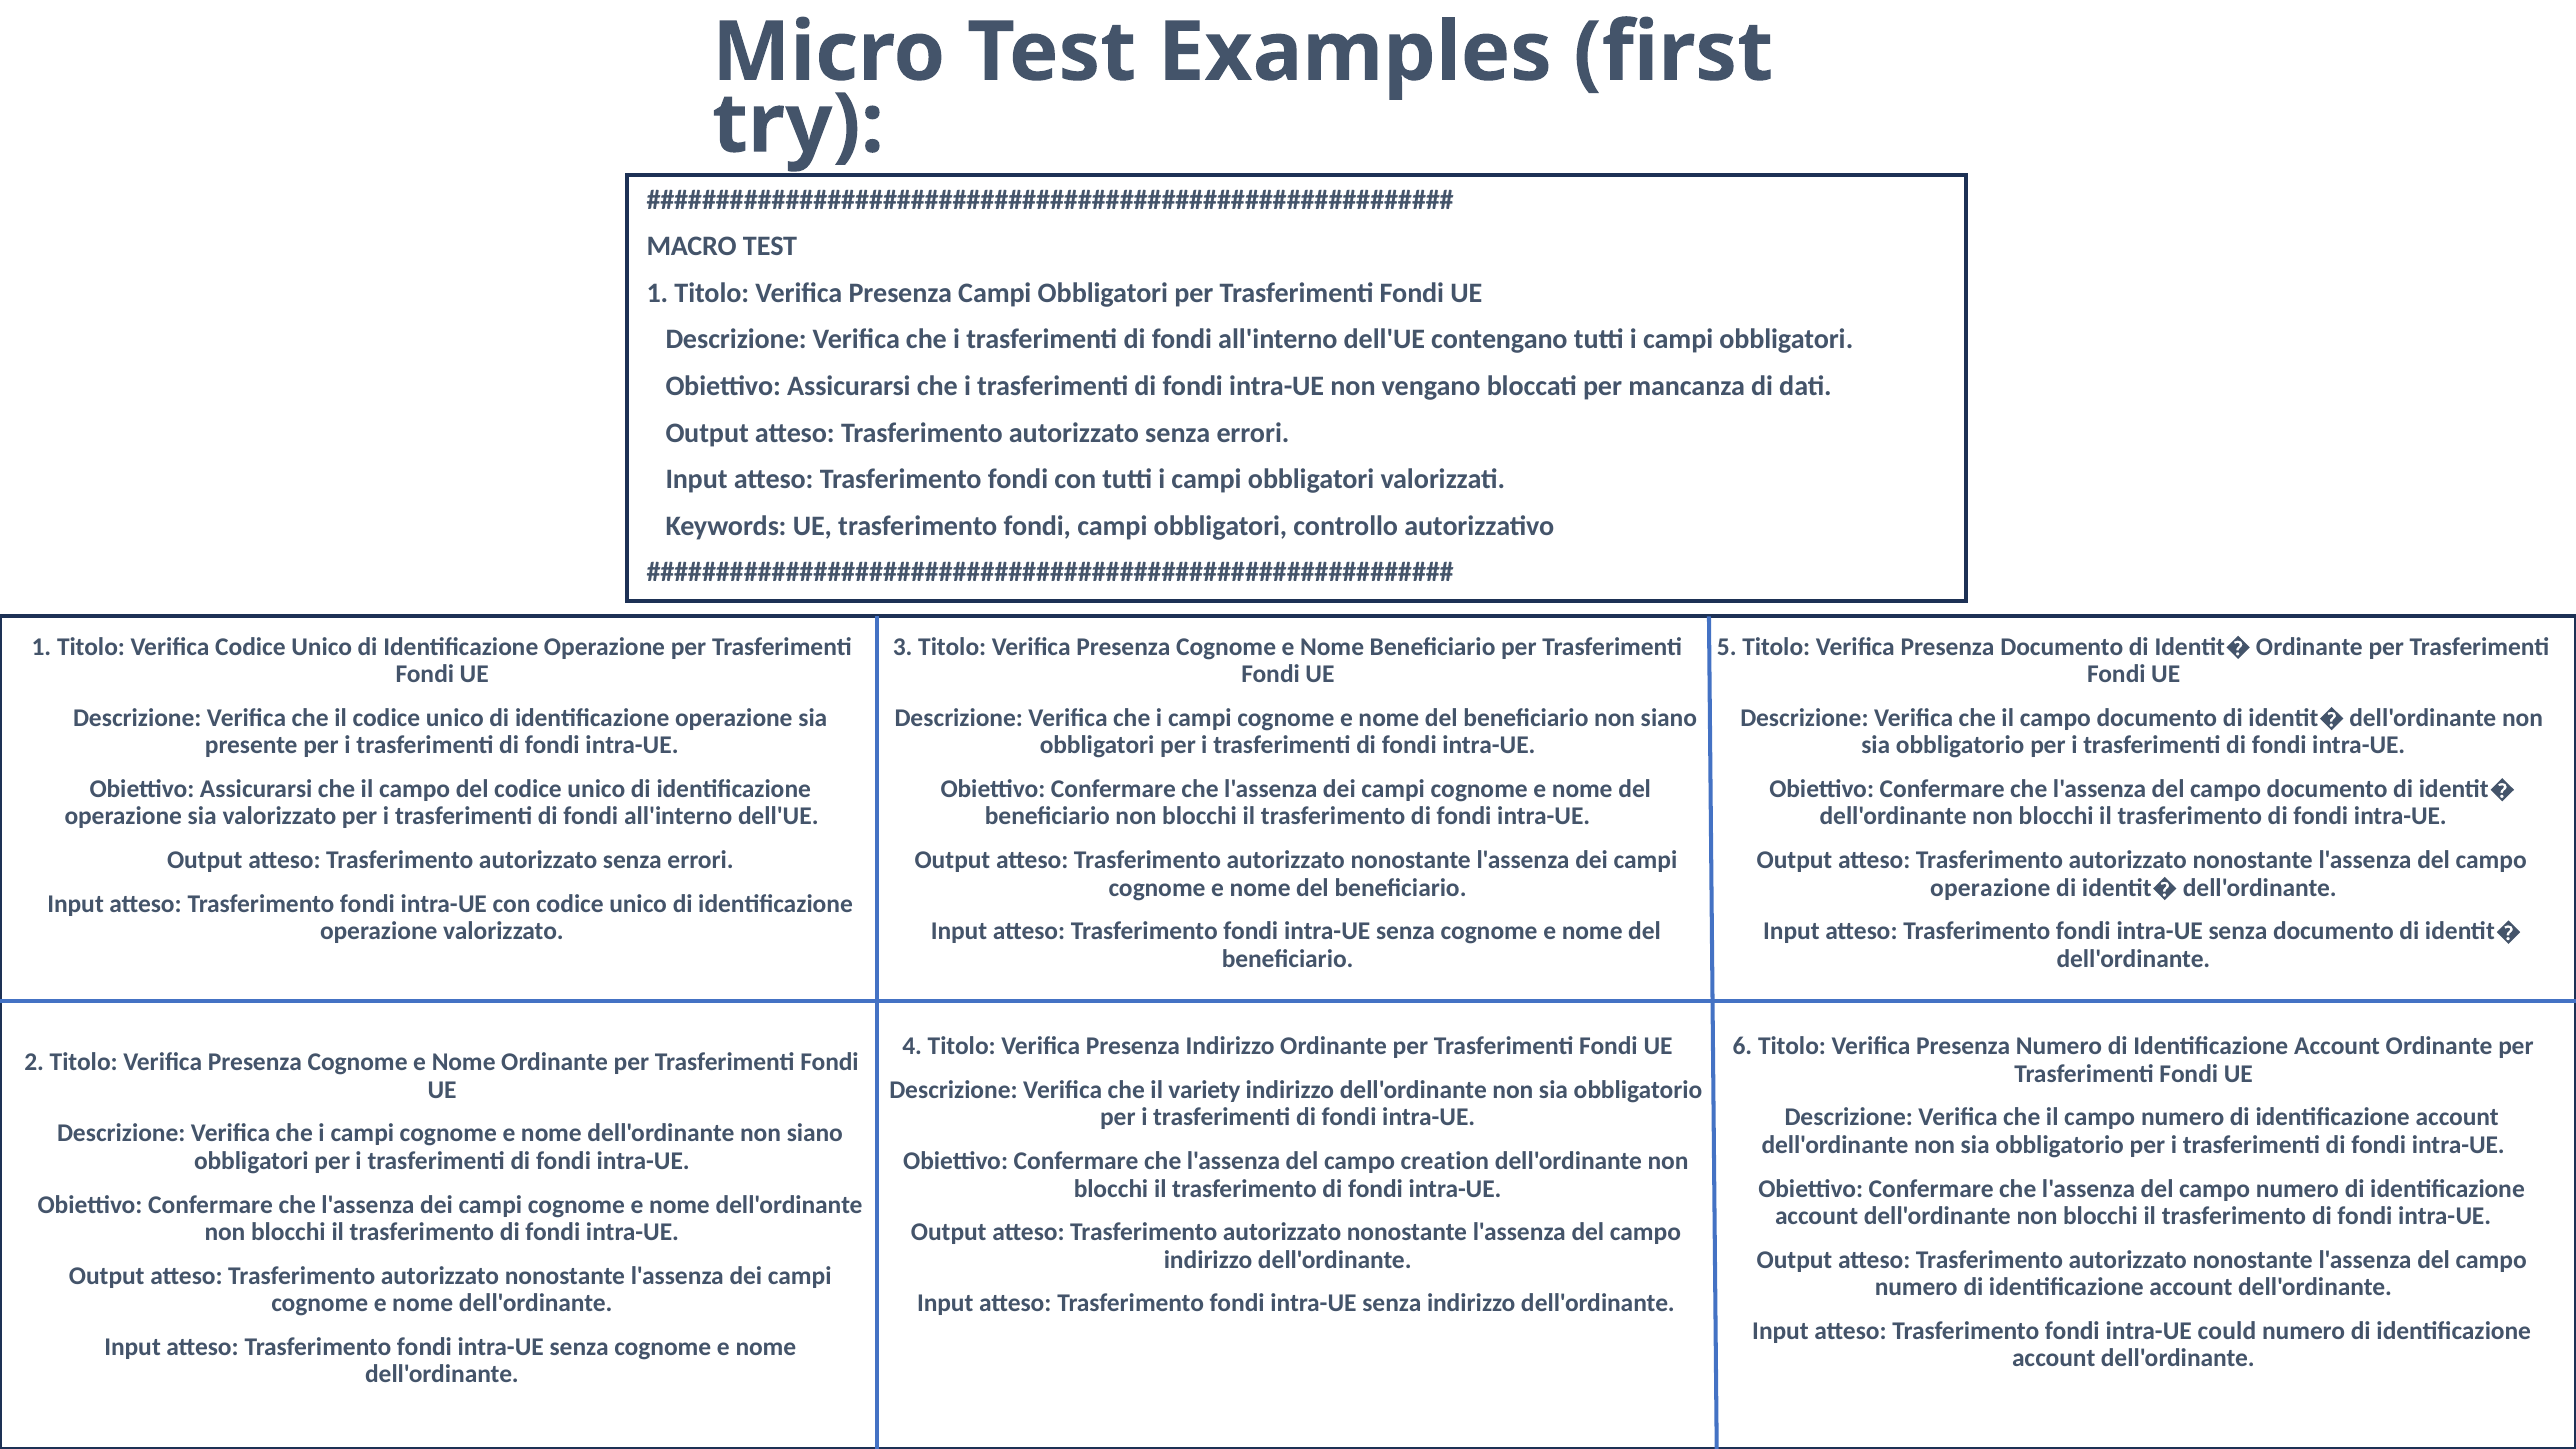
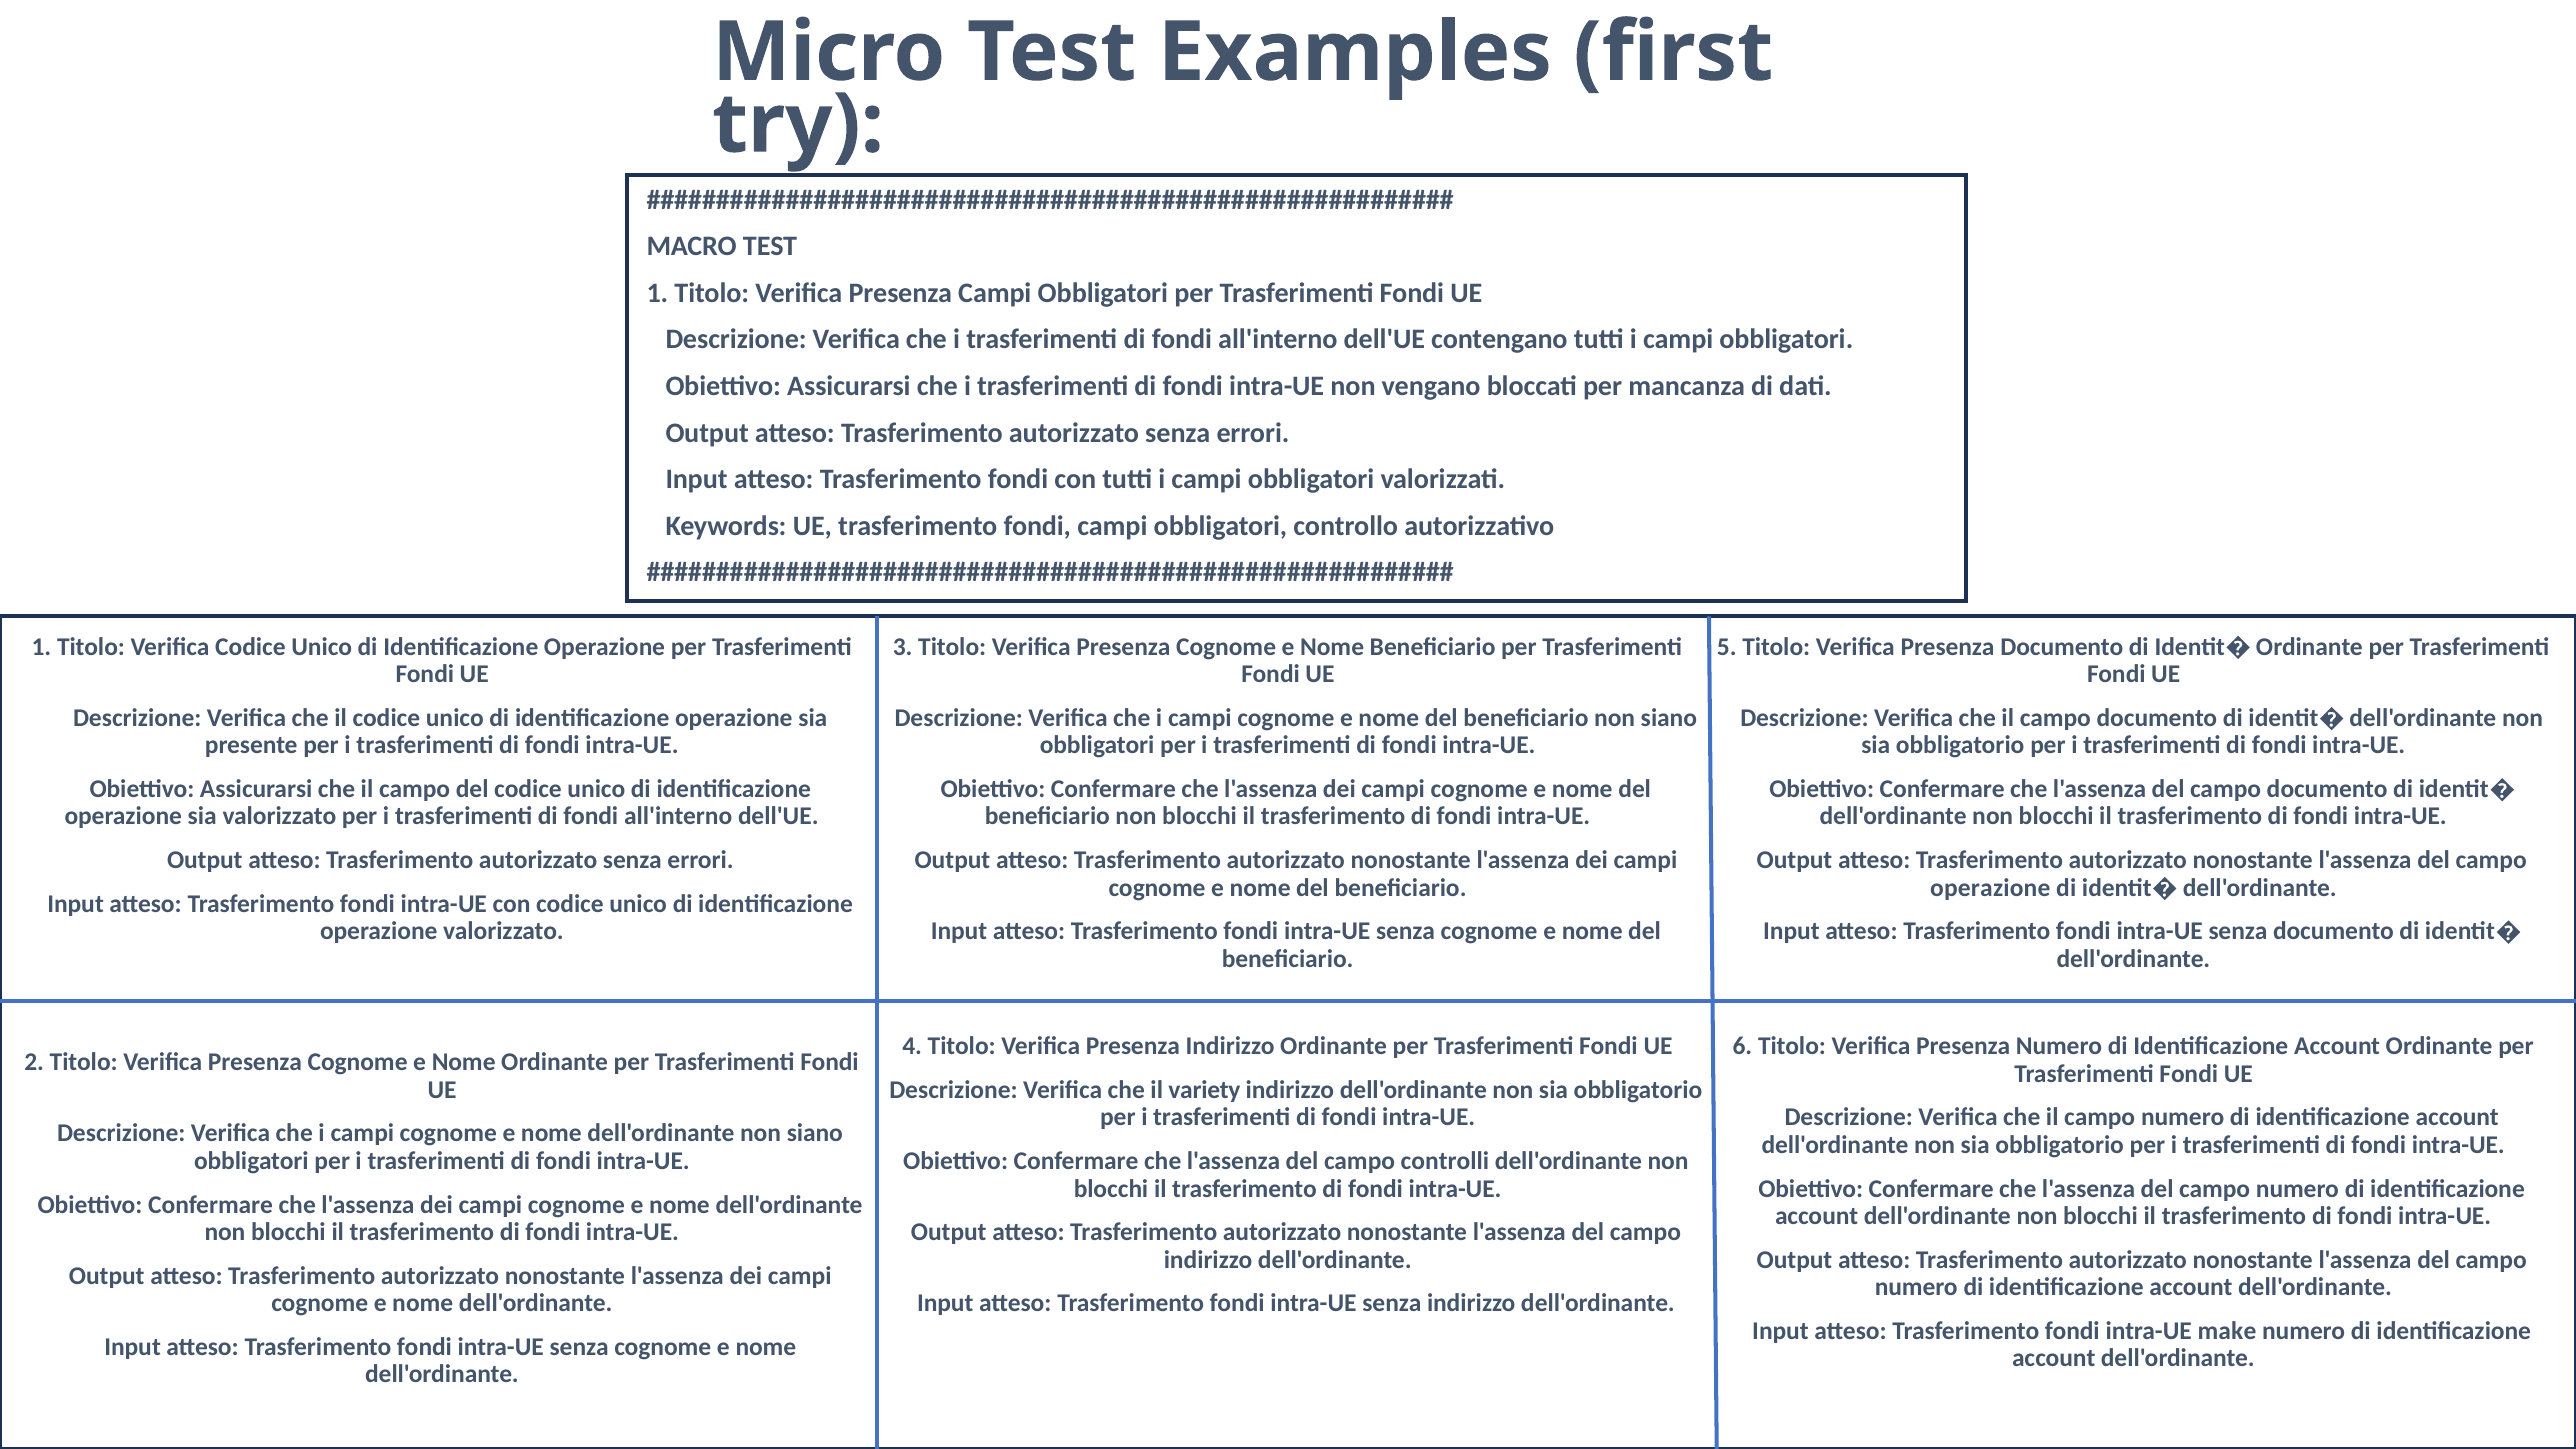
creation: creation -> controlli (1445, 1161)
could: could -> make (2227, 1331)
